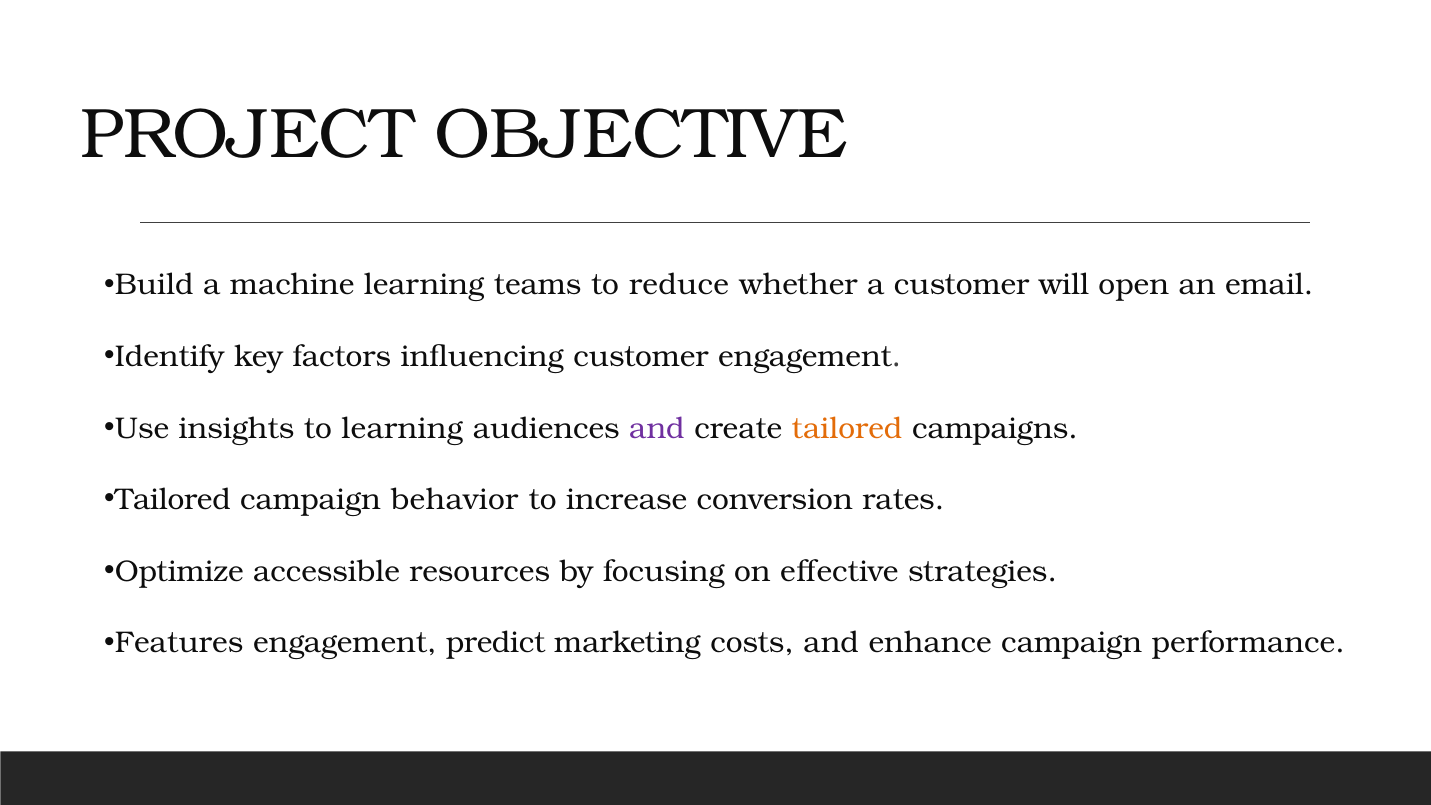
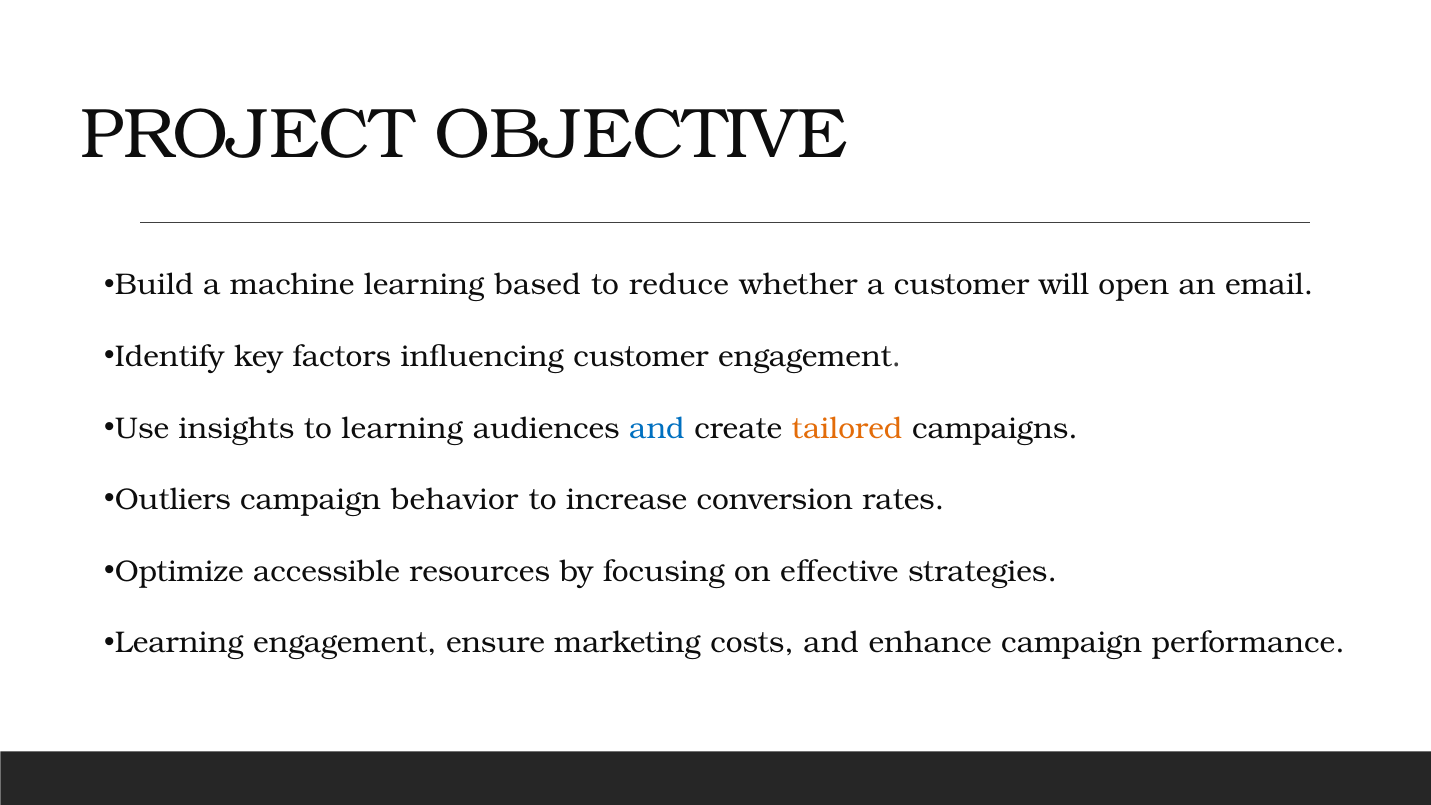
teams: teams -> based (538, 285)
and colour: purple -> blue (657, 428)
Tailored: Tailored -> Outliers (173, 500)
Features: Features -> Learning (179, 643)
predict: predict -> ensure (496, 643)
